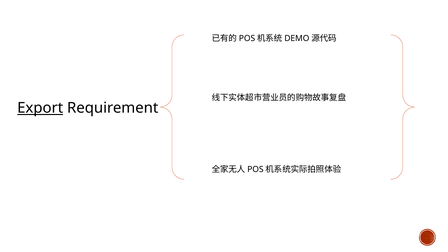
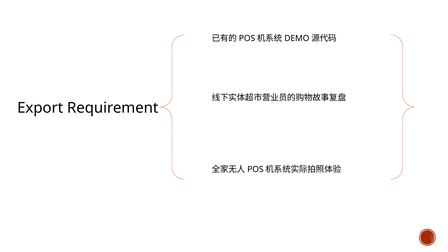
Export underline: present -> none (40, 108)
